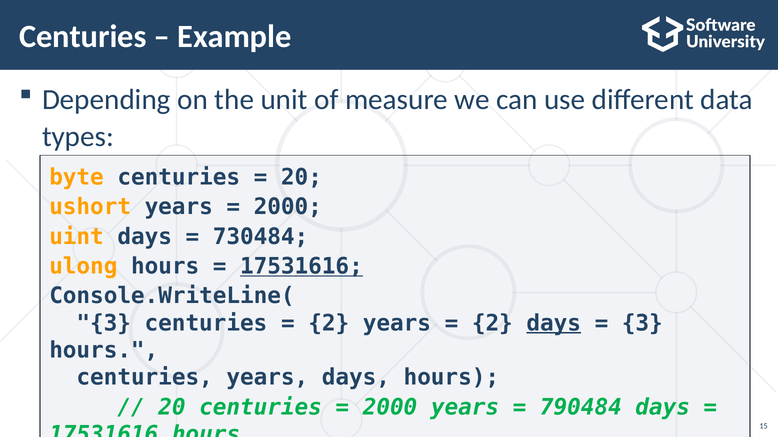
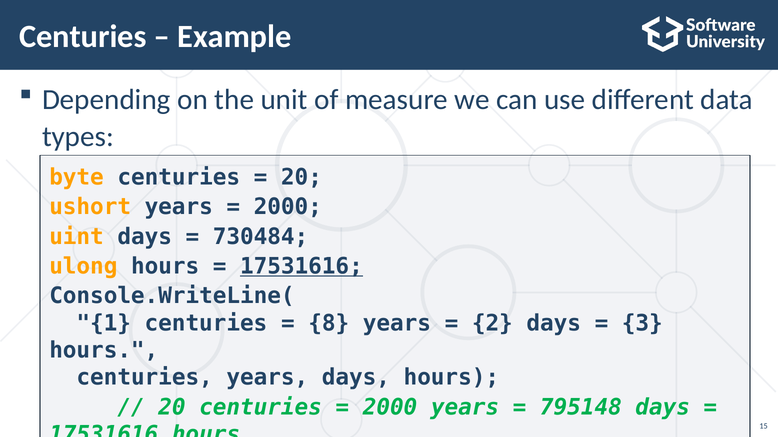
3: 3 -> 1 (104, 324)
2: 2 -> 8 (329, 324)
days underline: present -> none (554, 324)
790484: 790484 -> 795148 (581, 408)
